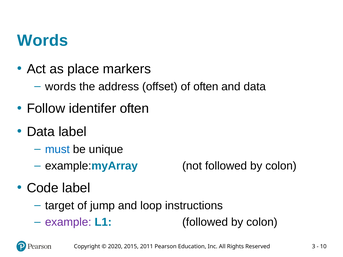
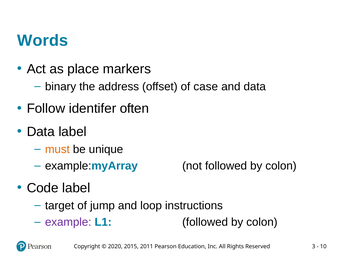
words: words -> binary (61, 87)
of often: often -> case (206, 87)
must colour: blue -> orange (57, 149)
